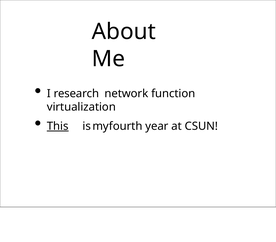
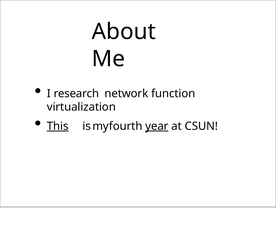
year underline: none -> present (157, 126)
